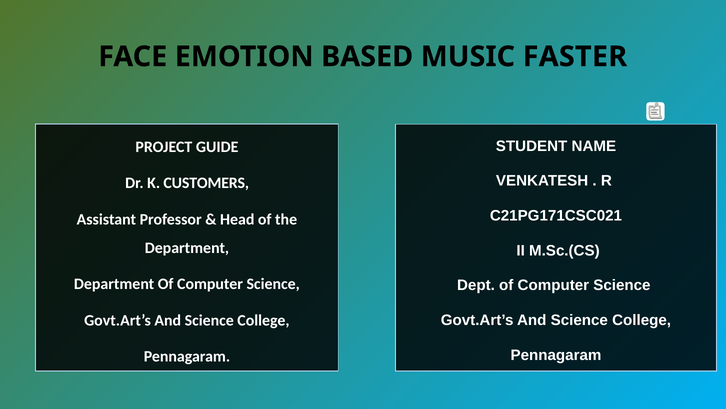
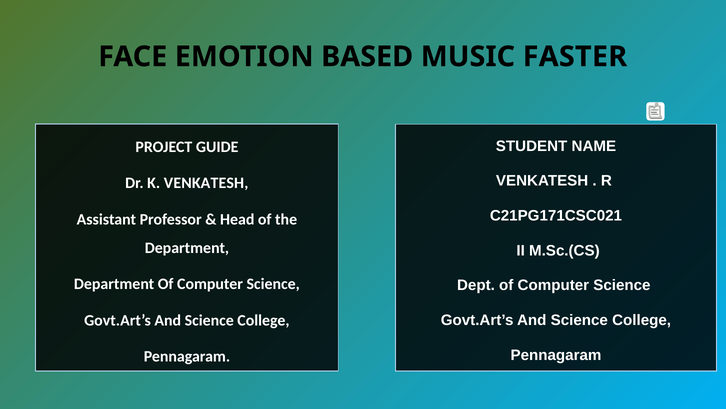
K CUSTOMERS: CUSTOMERS -> VENKATESH (206, 183)
